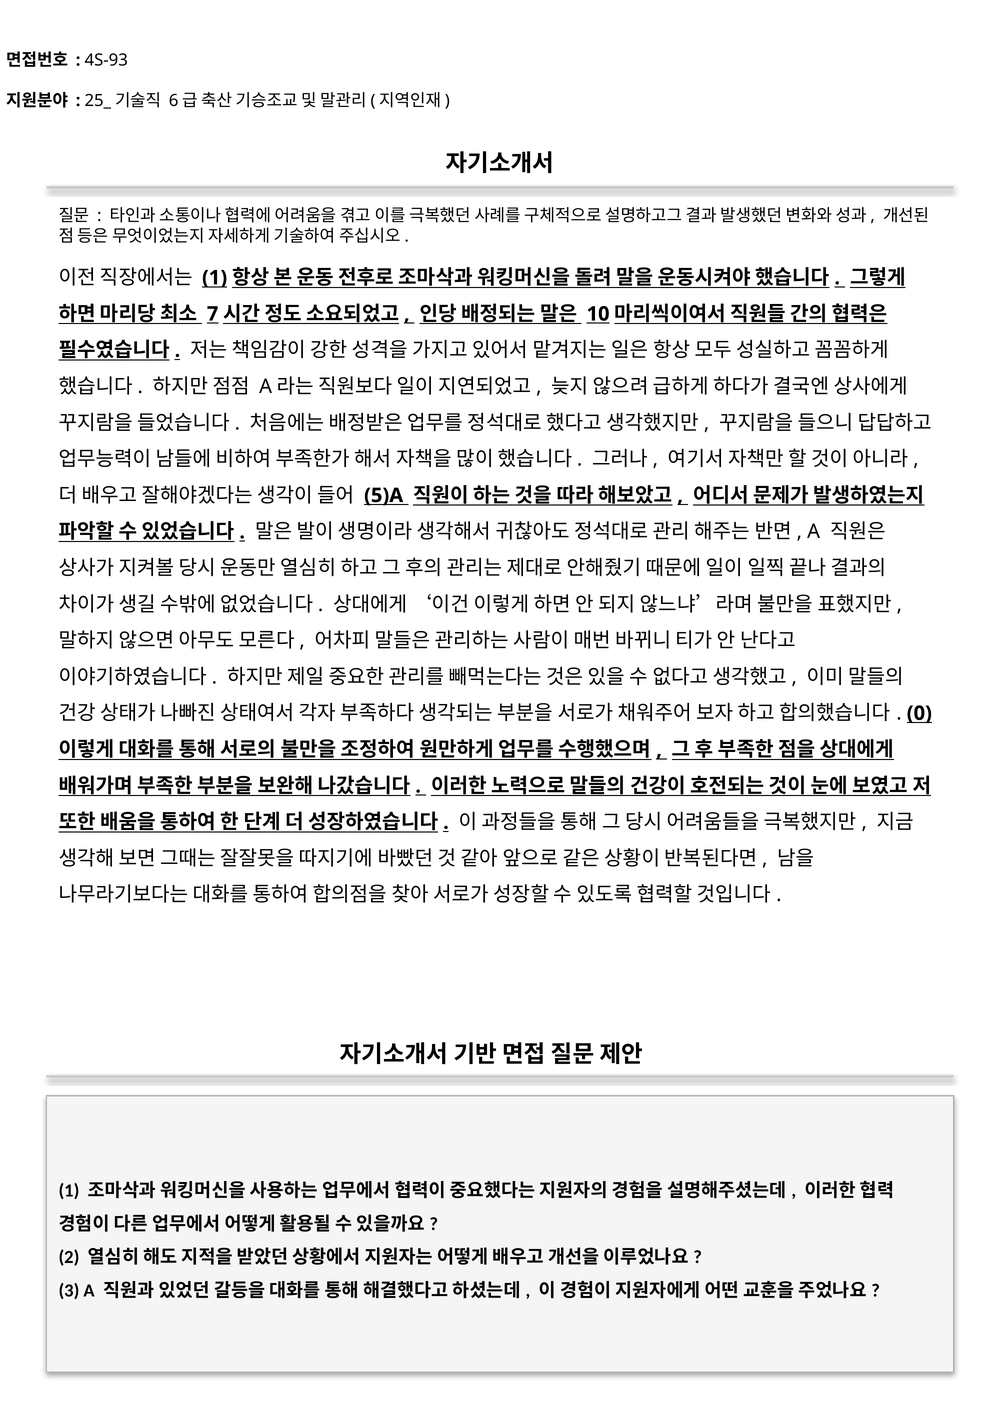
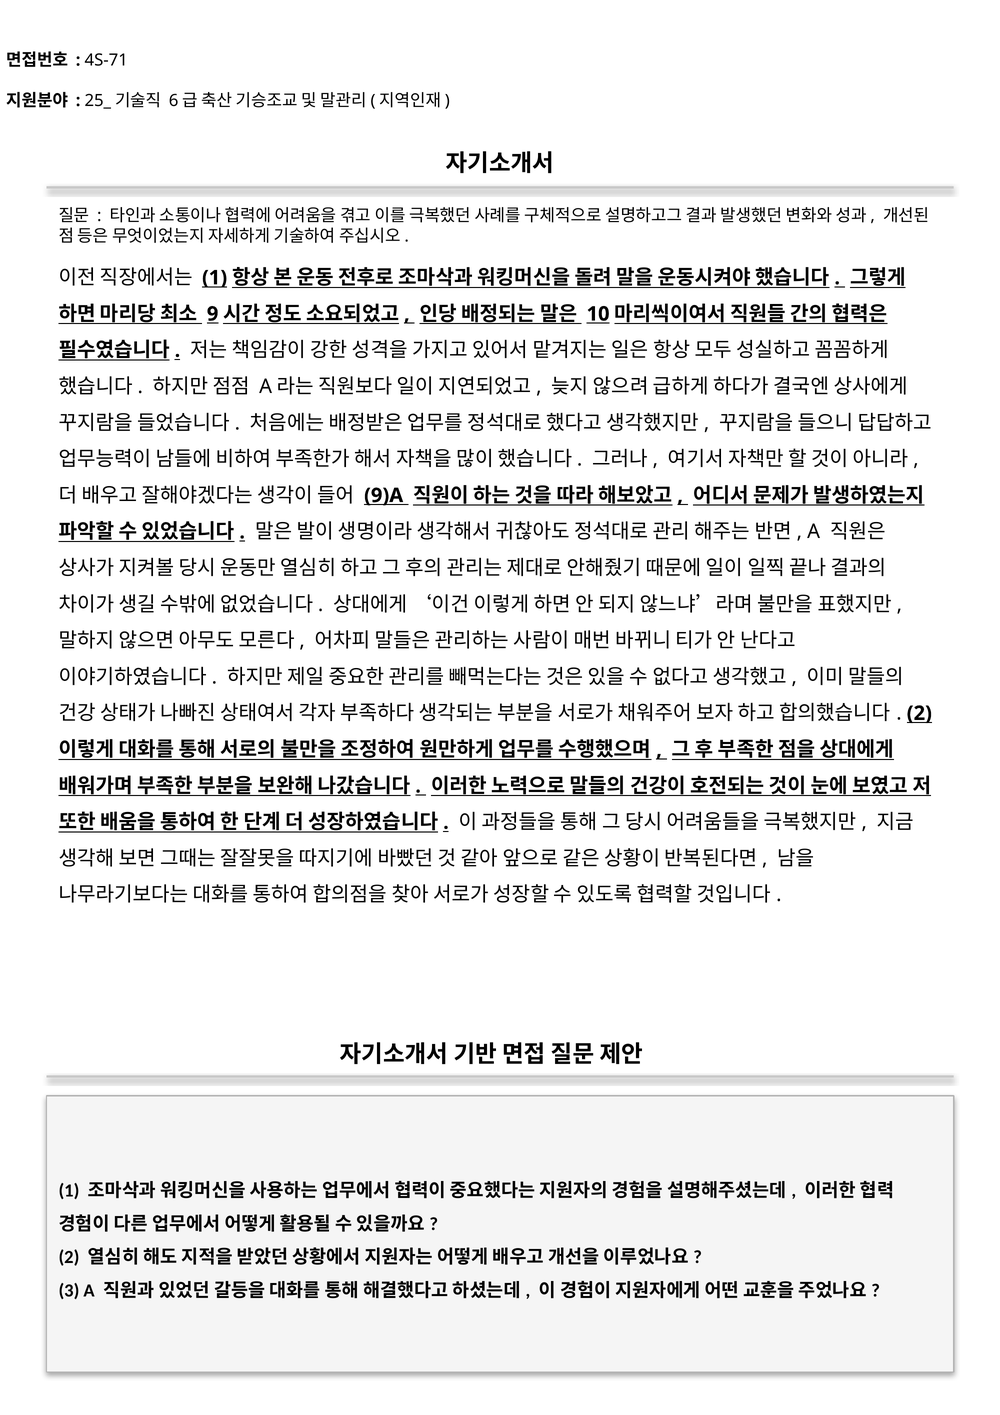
4S-93: 4S-93 -> 4S-71 (106, 60)
7: 7 -> 9 (213, 314)
5)A: 5)A -> 9)A (384, 495)
0: 0 -> 2 (919, 713)
